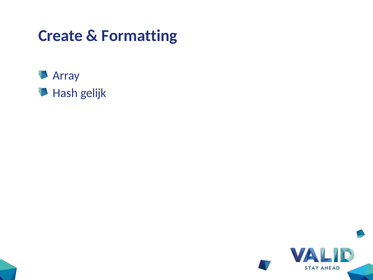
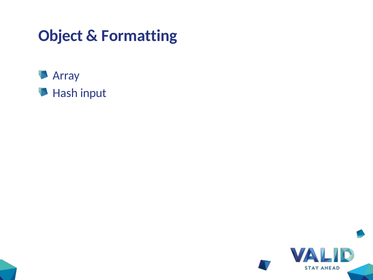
Create: Create -> Object (61, 36)
gelijk: gelijk -> input (93, 93)
